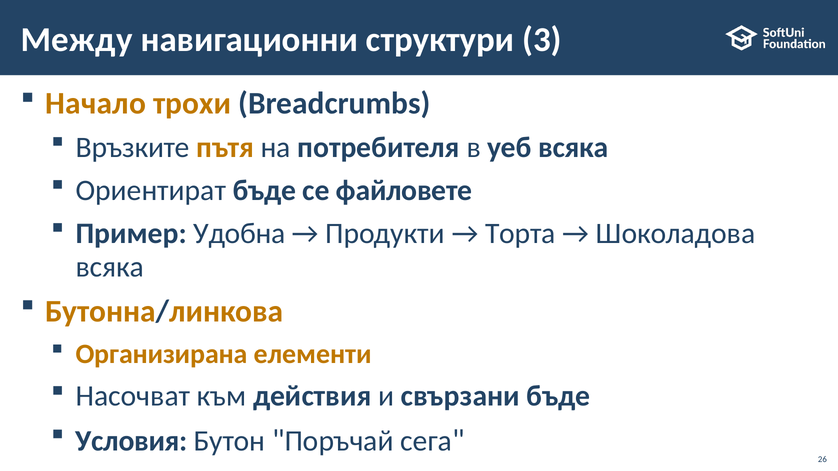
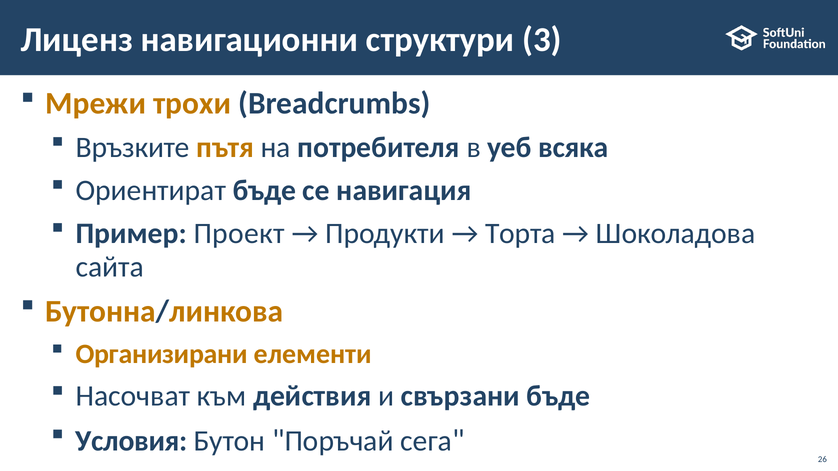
Между: Между -> Лиценз (77, 40)
Начало: Начало -> Мрежи (96, 104)
файловете: файловете -> навигация (404, 191)
Удобна: Удобна -> Проект (239, 234)
всяка: всяка -> сайта (110, 267)
Организирана: Организирана -> Организирани (162, 354)
